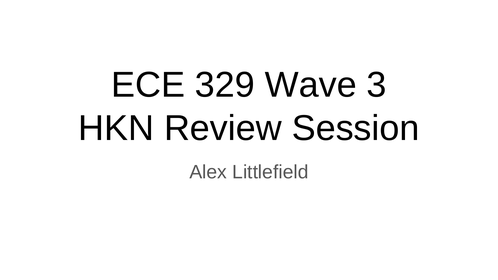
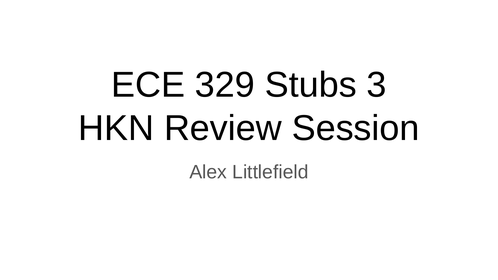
Wave: Wave -> Stubs (311, 85)
